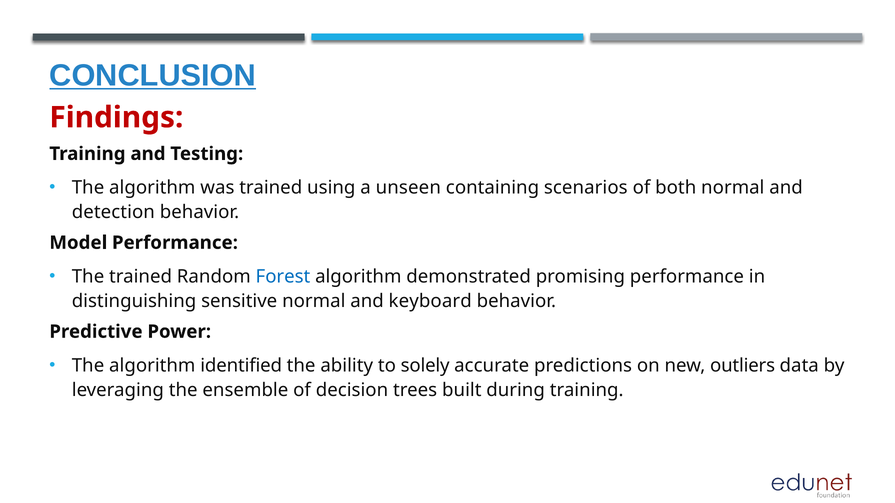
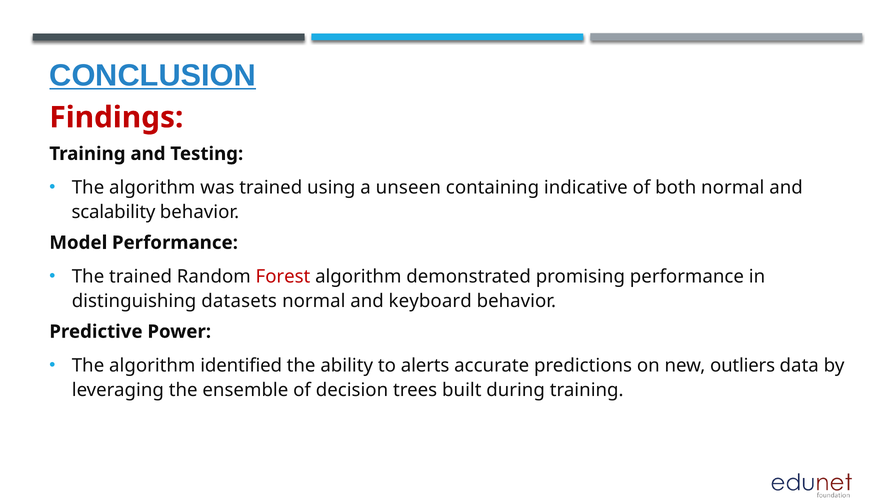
scenarios: scenarios -> indicative (586, 188)
detection: detection -> scalability (113, 212)
Forest colour: blue -> red (283, 277)
sensitive: sensitive -> datasets (239, 302)
solely: solely -> alerts (425, 366)
